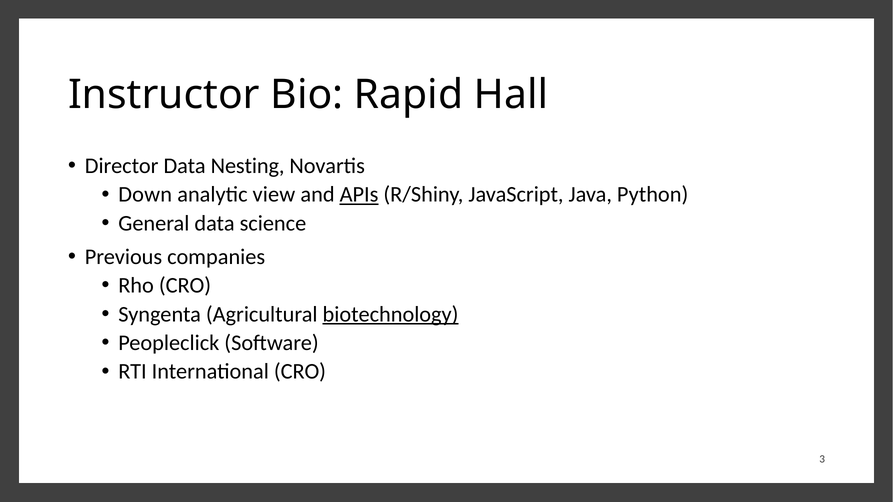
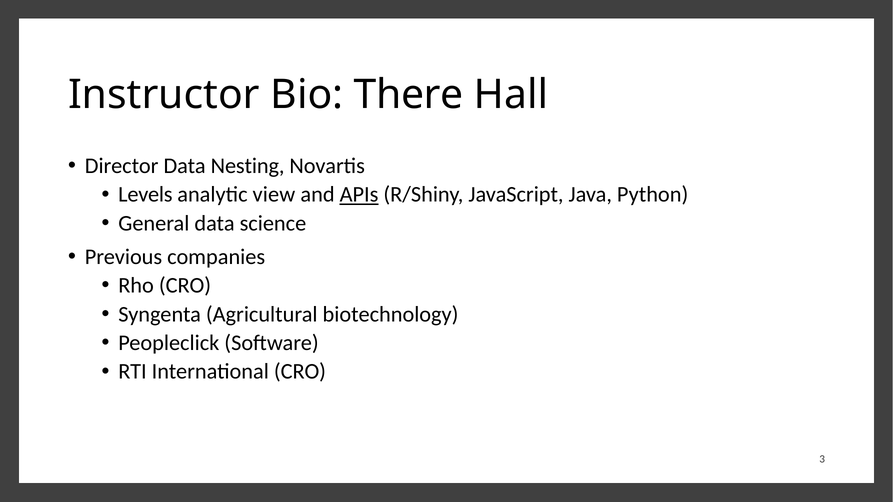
Rapid: Rapid -> There (409, 95)
Down: Down -> Levels (145, 195)
biotechnology underline: present -> none (391, 314)
